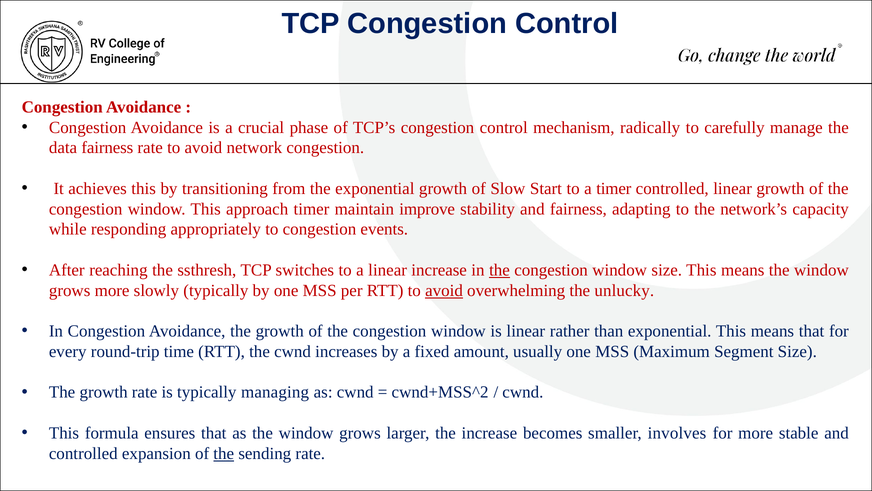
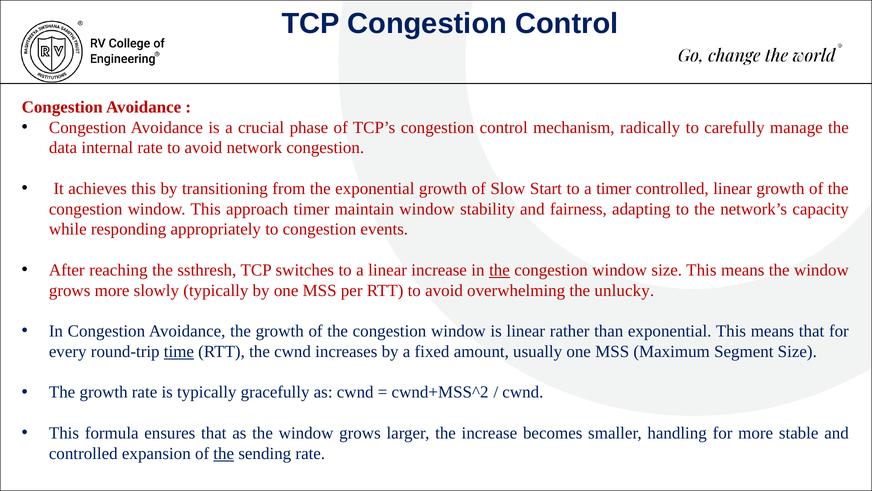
data fairness: fairness -> internal (107, 148)
maintain improve: improve -> window (427, 209)
avoid underline: present -> none (444, 290)
time underline: none -> present (179, 351)
managing: managing -> gracefully (275, 392)
involves: involves -> handling (677, 433)
